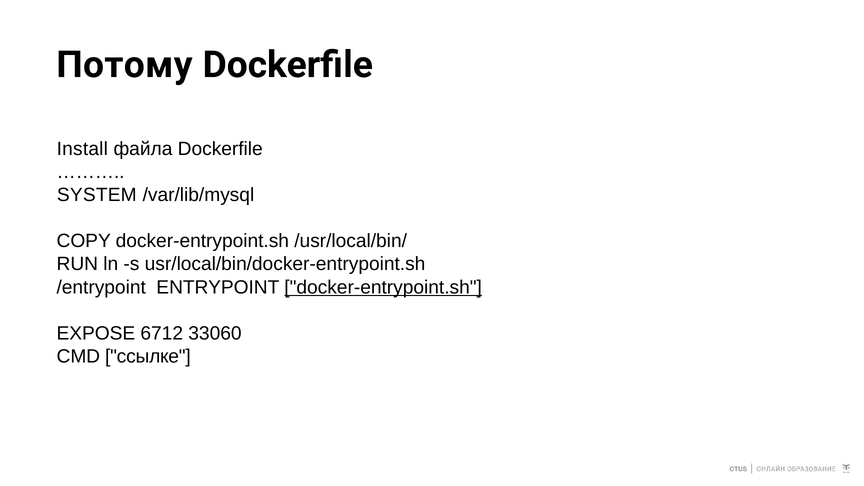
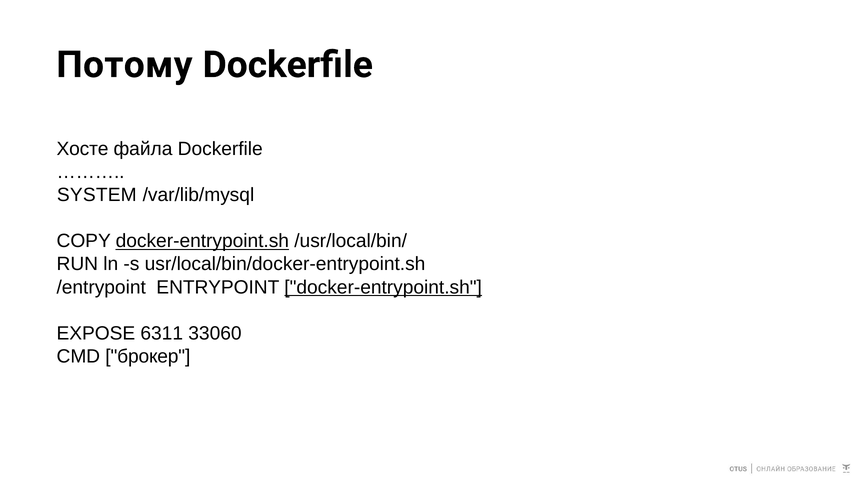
Install: Install -> Хосте (83, 149)
docker-entrypoint.sh underline: none -> present (202, 241)
6712: 6712 -> 6311 (162, 333)
ссылке: ссылке -> брокер (148, 357)
